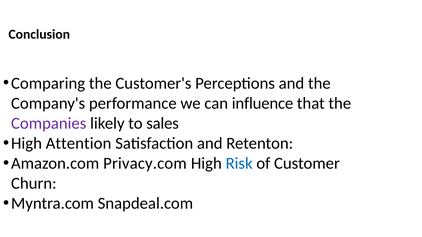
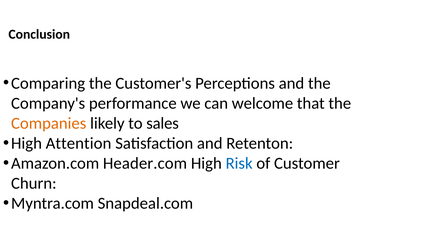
influence: influence -> welcome (262, 103)
Companies colour: purple -> orange (49, 124)
Privacy.com: Privacy.com -> Header.com (145, 164)
